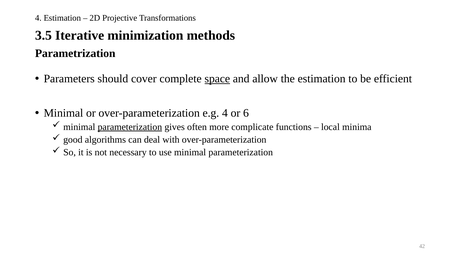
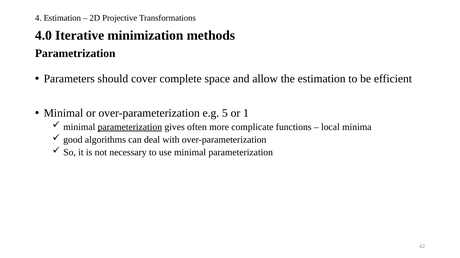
3.5: 3.5 -> 4.0 (43, 36)
space underline: present -> none (217, 79)
e.g 4: 4 -> 5 (225, 113)
6: 6 -> 1 (246, 113)
